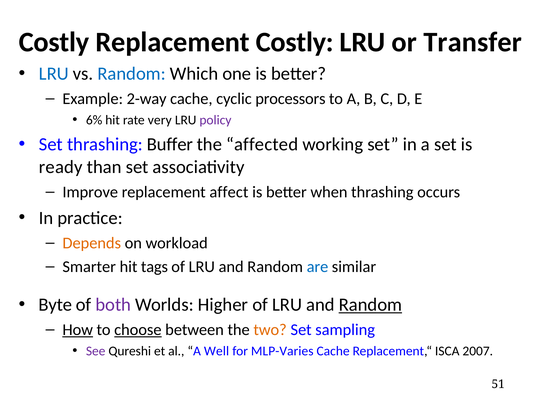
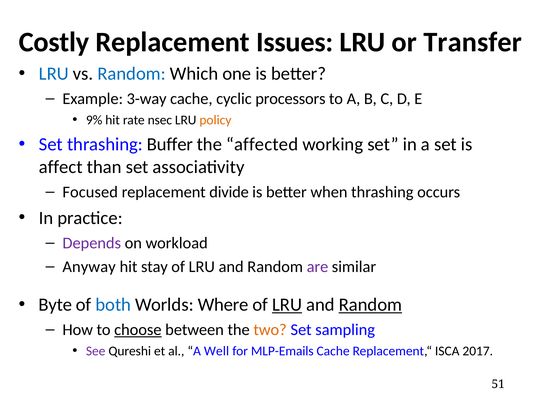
Replacement Costly: Costly -> Issues (295, 42)
2-way: 2-way -> 3-way (147, 99)
6%: 6% -> 9% (94, 120)
very: very -> nsec (160, 120)
policy colour: purple -> orange (215, 120)
ready: ready -> affect (61, 167)
Improve: Improve -> Focused (90, 192)
affect: affect -> divide (229, 192)
Depends colour: orange -> purple (92, 243)
Smarter: Smarter -> Anyway (89, 267)
tags: tags -> stay (154, 267)
are colour: blue -> purple (317, 267)
both colour: purple -> blue (113, 305)
Higher: Higher -> Where (223, 305)
LRU underline: none -> present (287, 305)
How underline: present -> none (78, 330)
MLP-Varies: MLP-Varies -> MLP-Emails (282, 351)
2007: 2007 -> 2017 (478, 351)
